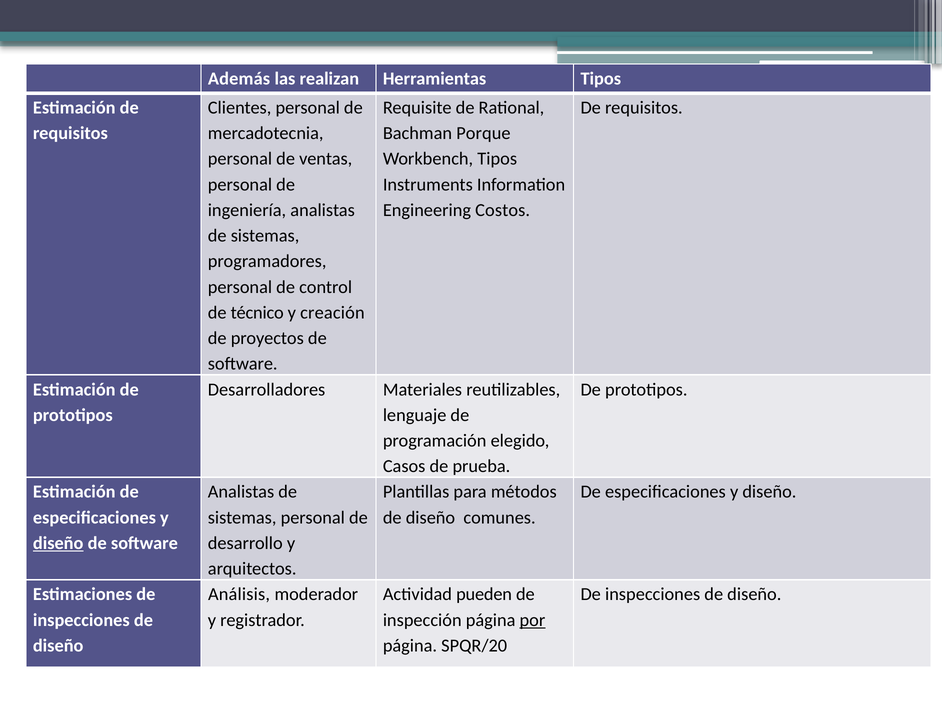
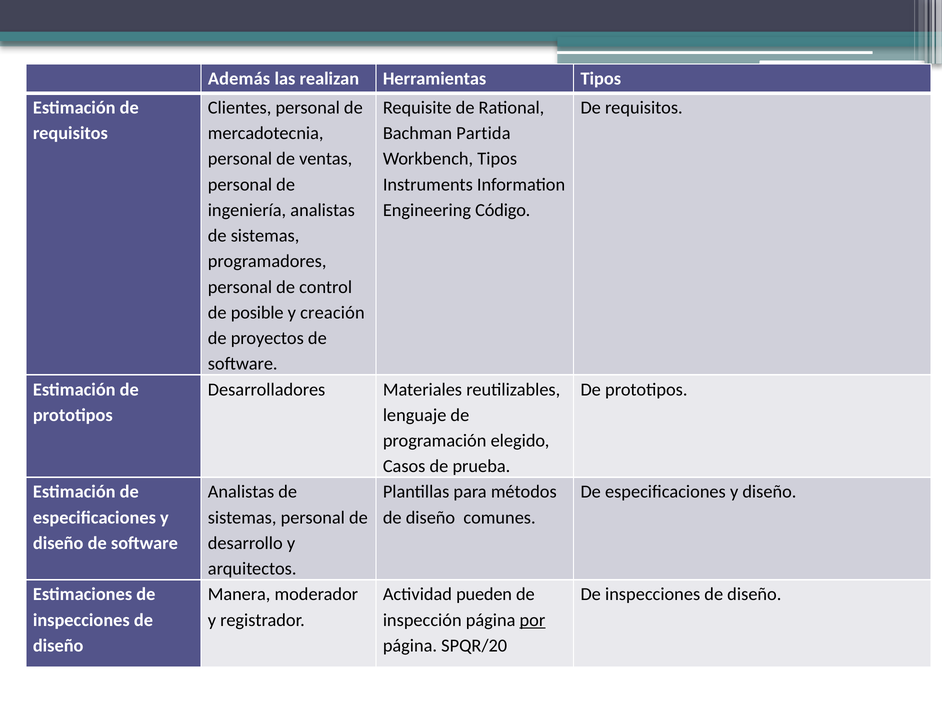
Porque: Porque -> Partida (483, 133)
Costos: Costos -> Código (503, 210)
técnico: técnico -> posible (257, 313)
diseño underline: present -> none (58, 544)
Análisis: Análisis -> Manera (239, 595)
